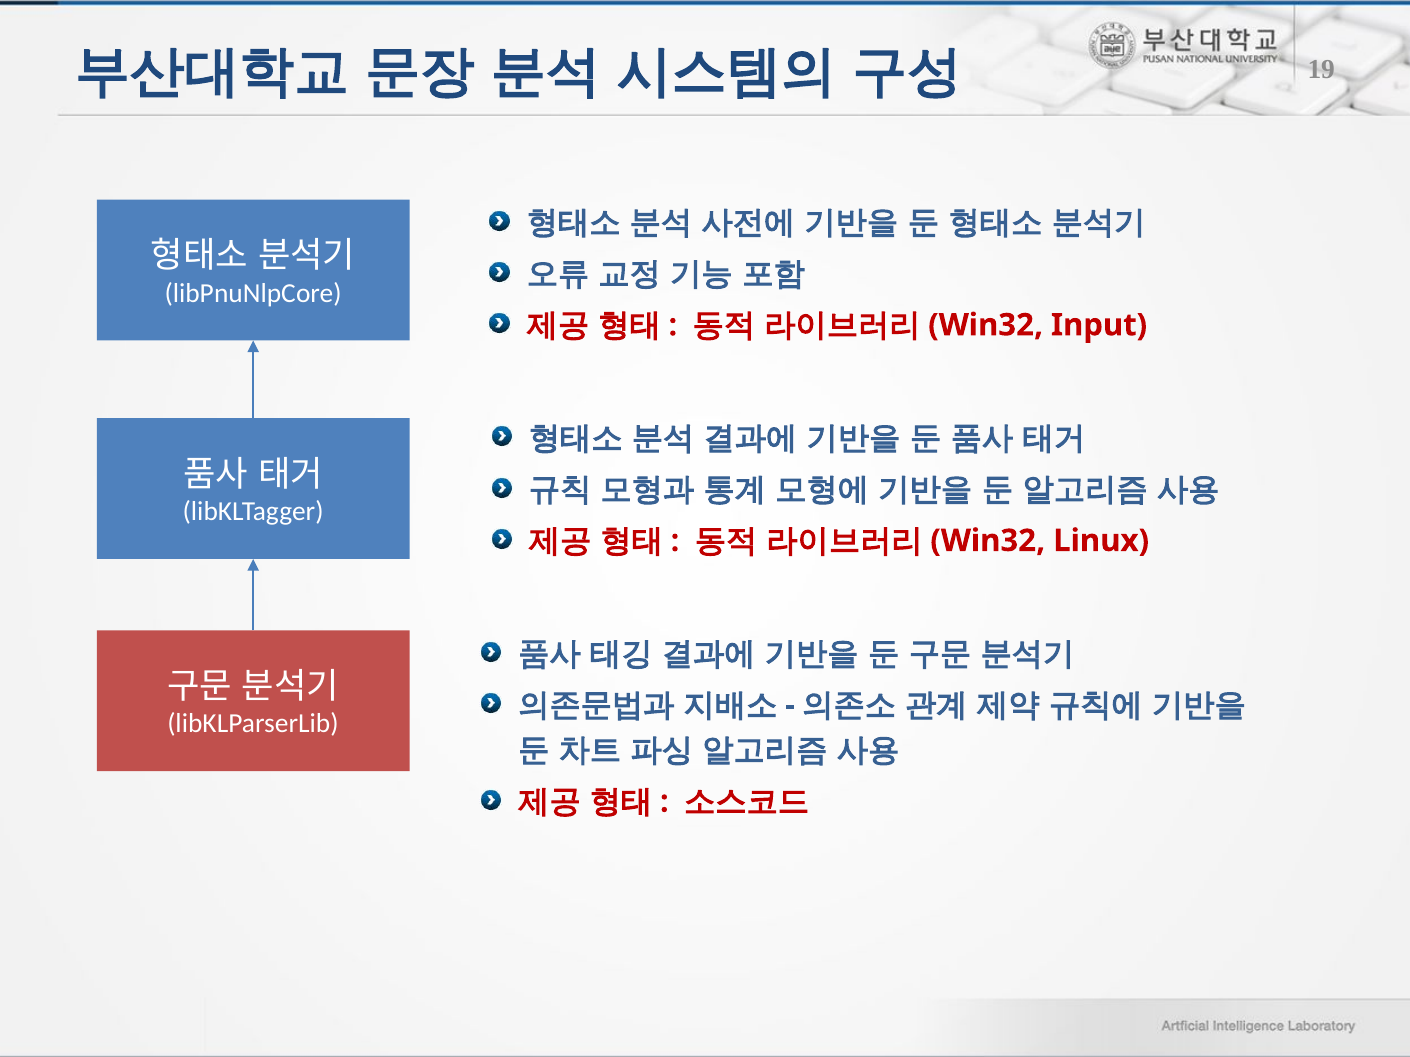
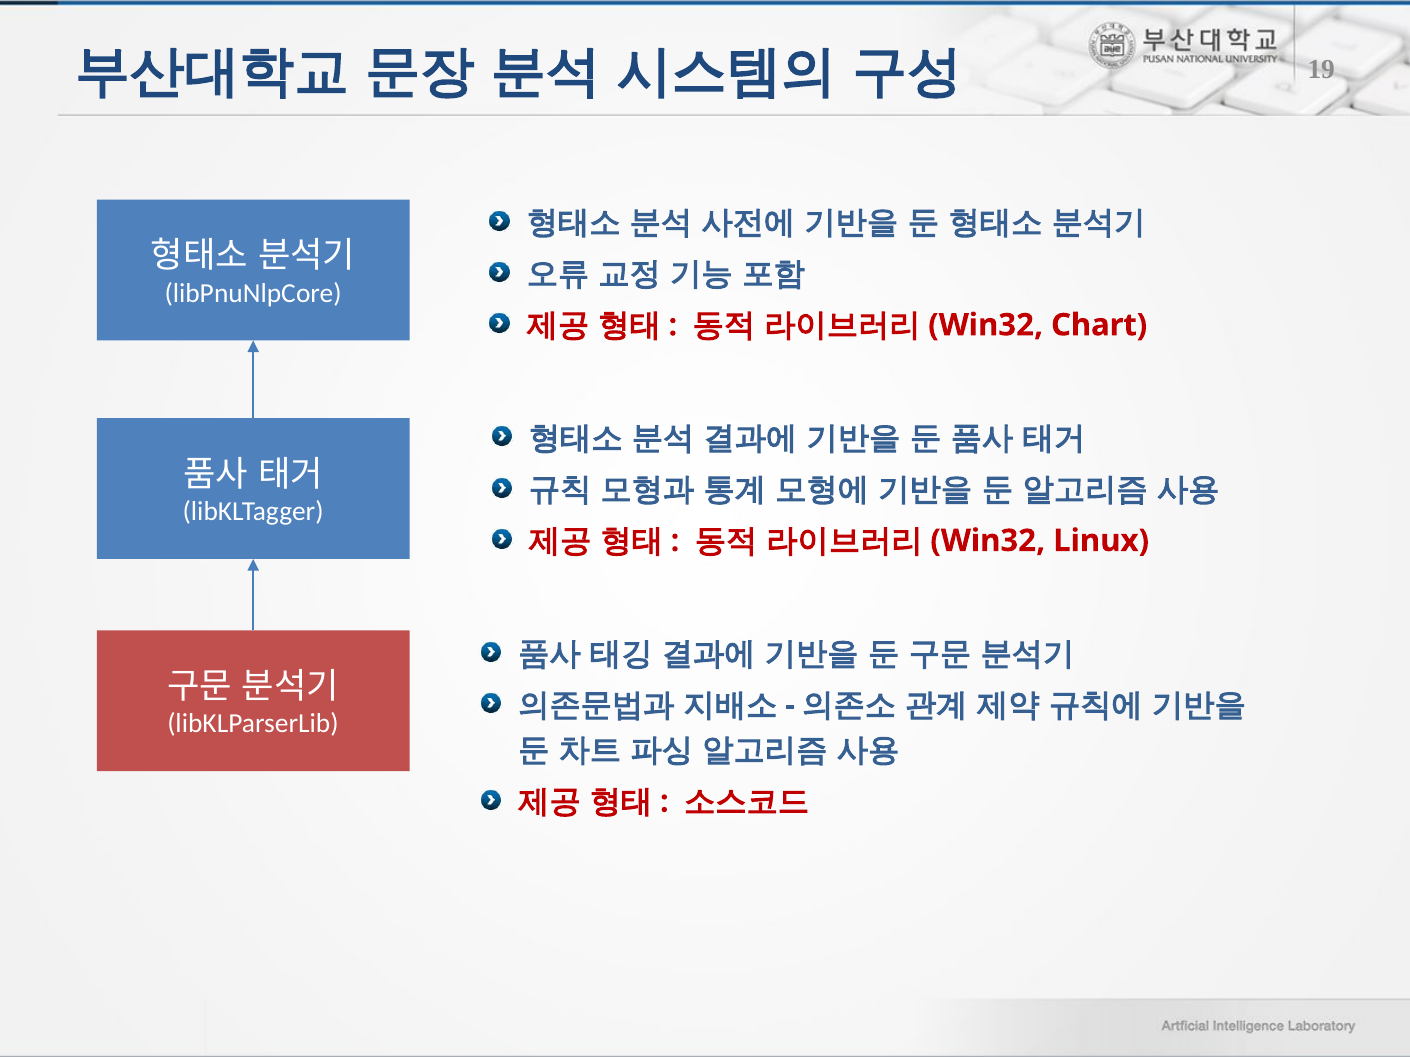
Input: Input -> Chart (1099, 325)
